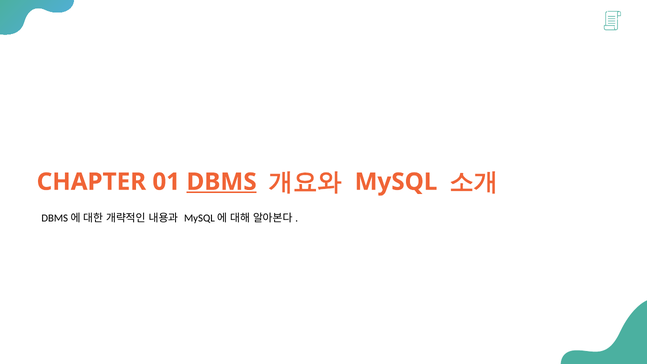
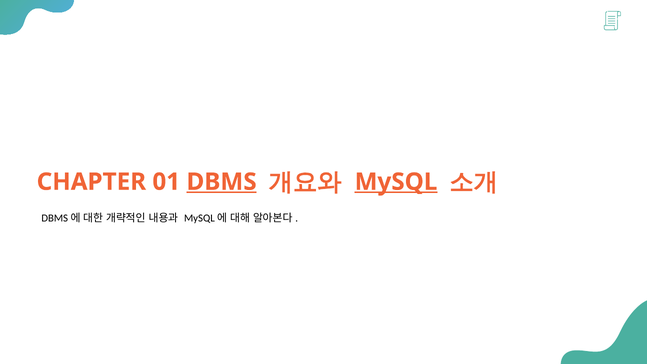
MySQL underline: none -> present (396, 182)
